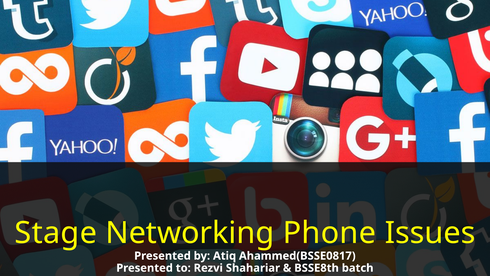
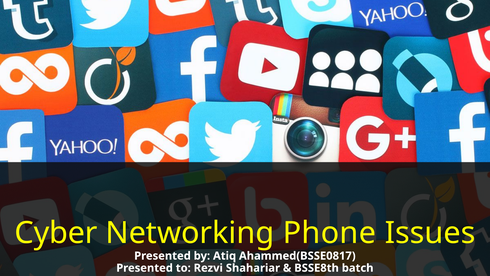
Stage: Stage -> Cyber (56, 233)
